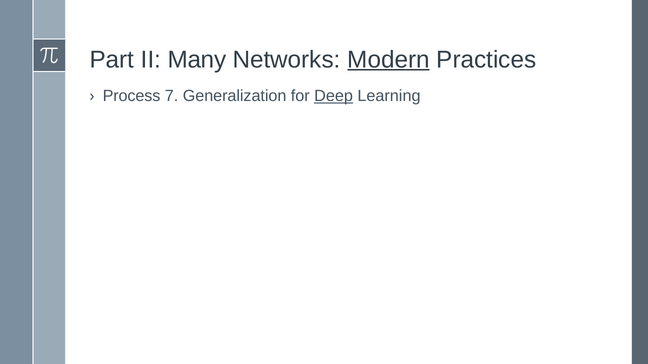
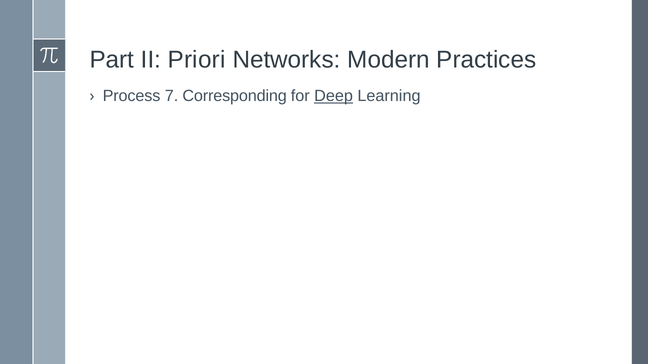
Many: Many -> Priori (197, 60)
Modern underline: present -> none (388, 60)
Generalization: Generalization -> Corresponding (235, 96)
